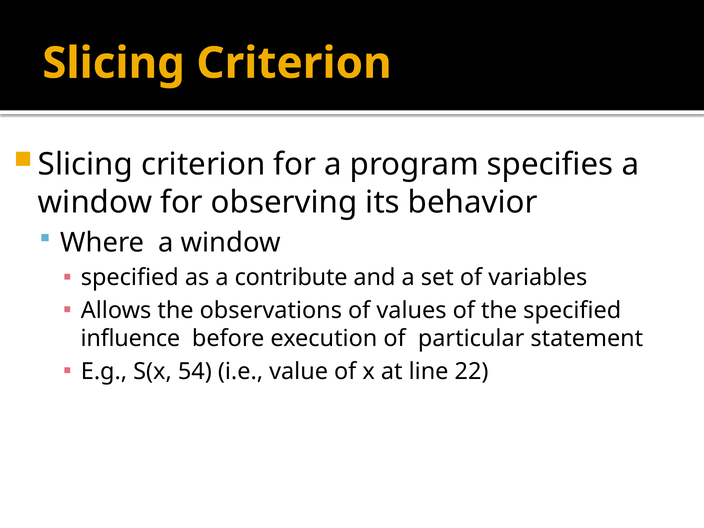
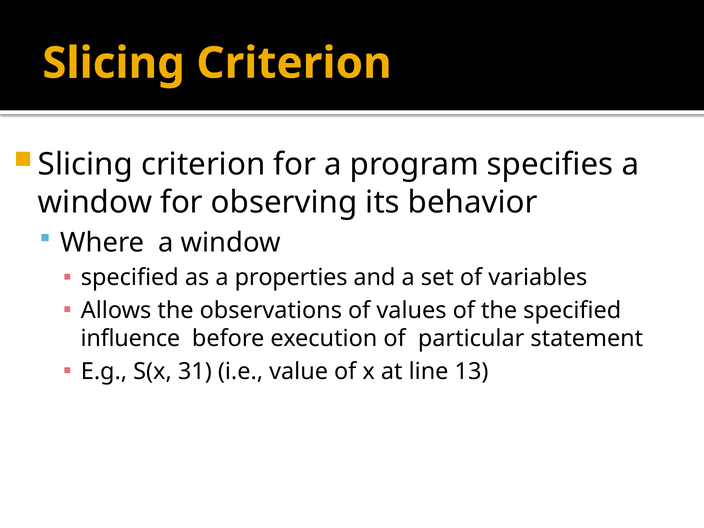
contribute: contribute -> properties (291, 278)
54: 54 -> 31 (195, 371)
22: 22 -> 13 (472, 371)
